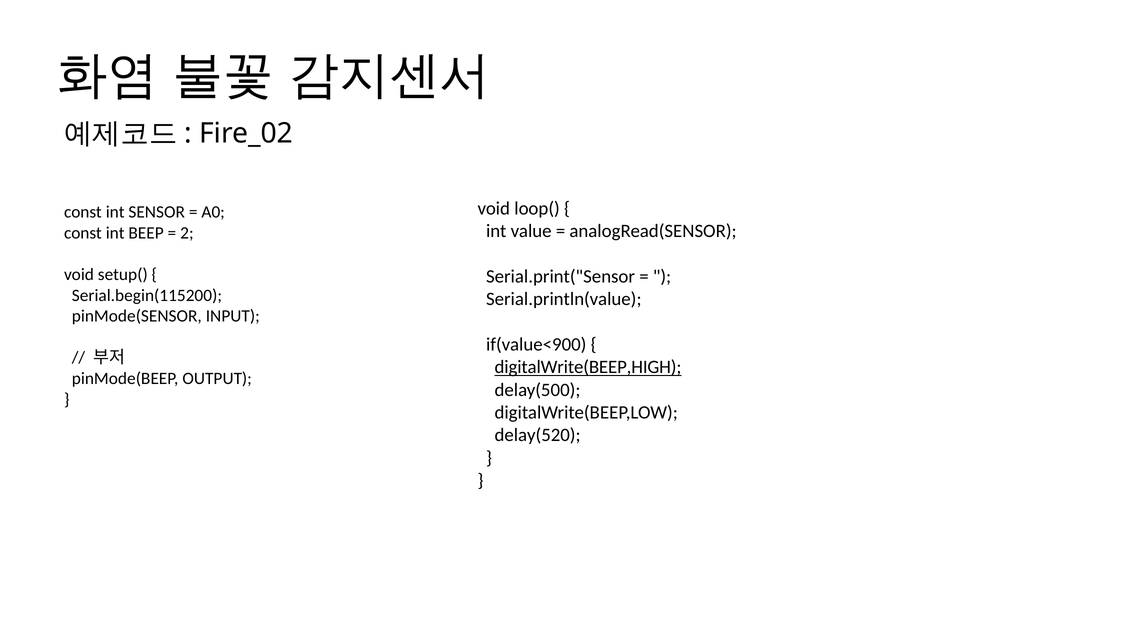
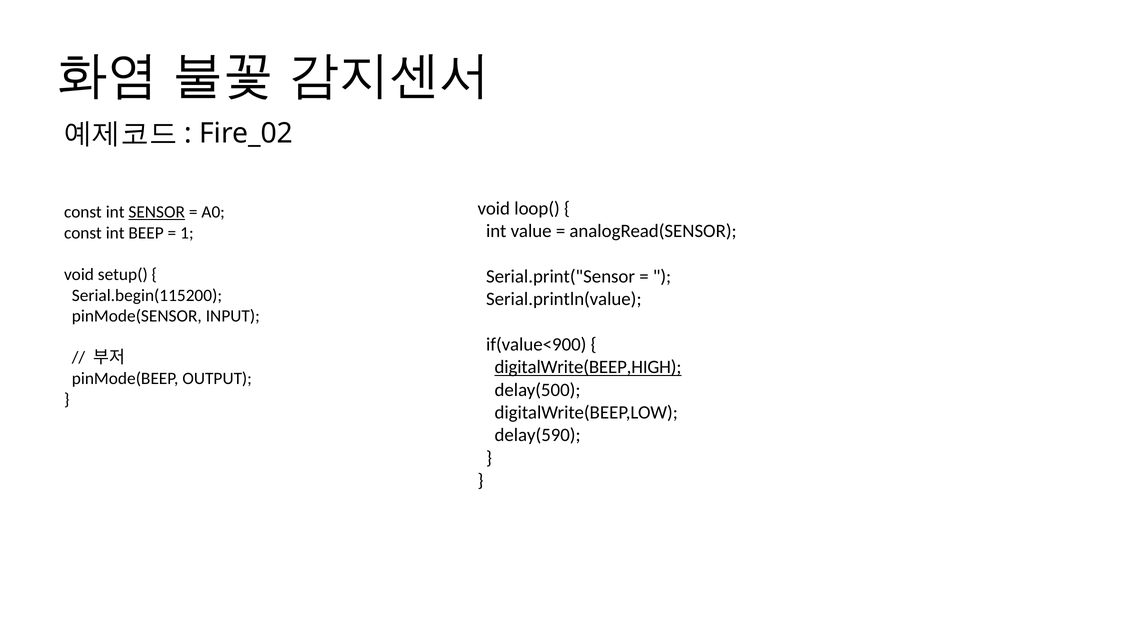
SENSOR underline: none -> present (157, 212)
2: 2 -> 1 (187, 233)
delay(520: delay(520 -> delay(590 (538, 435)
